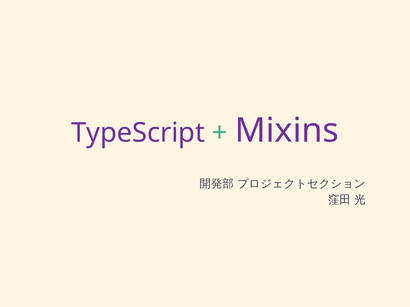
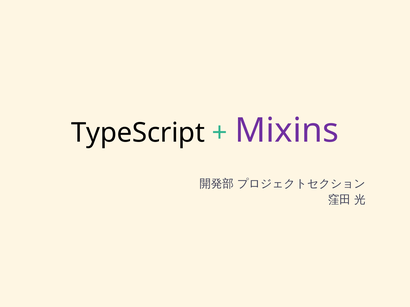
TypeScript colour: purple -> black (138, 133)
